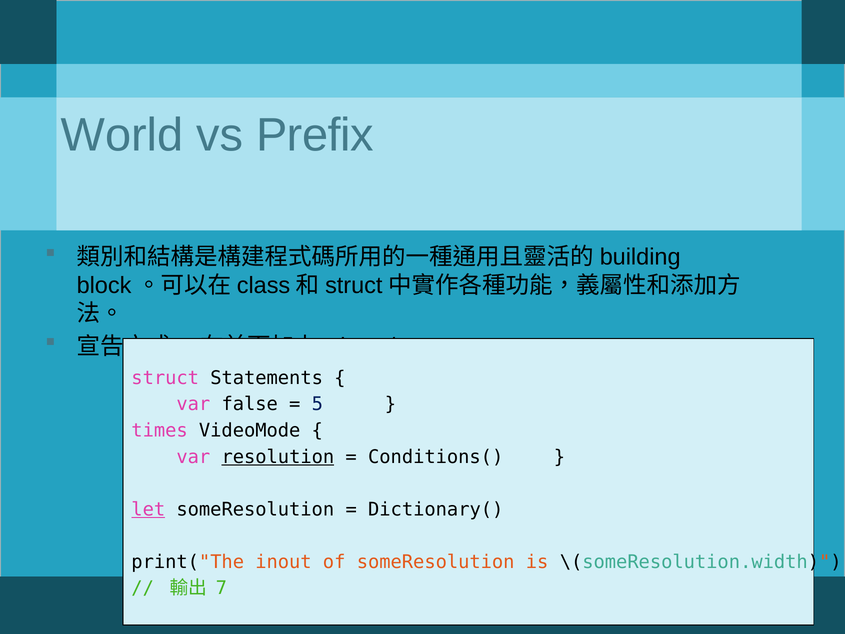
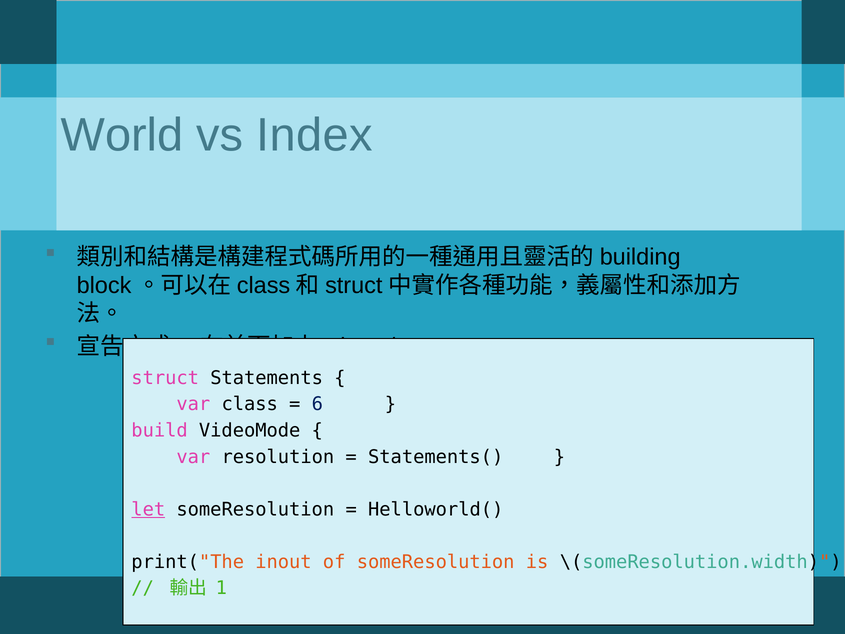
Prefix: Prefix -> Index (315, 135)
var false: false -> class (250, 404)
5: 5 -> 6 (317, 404)
times: times -> build (160, 430)
resolution underline: present -> none (278, 457)
Conditions(: Conditions( -> Statements( (436, 457)
Dictionary(: Dictionary( -> Helloworld( (436, 509)
7: 7 -> 1 (221, 588)
